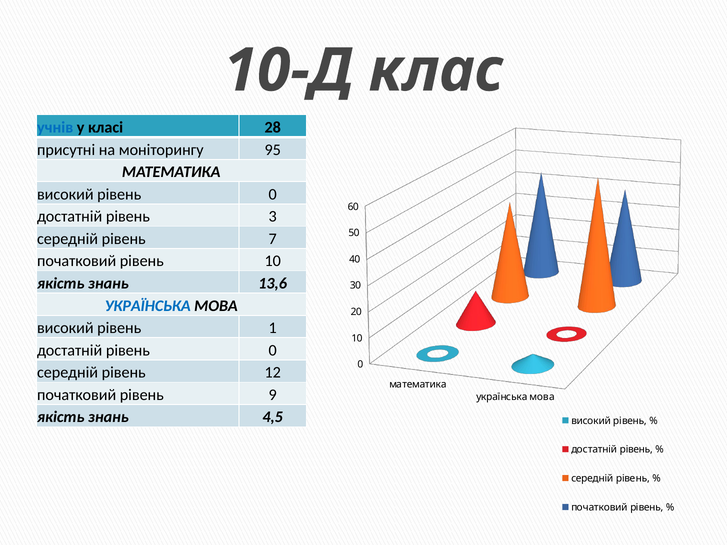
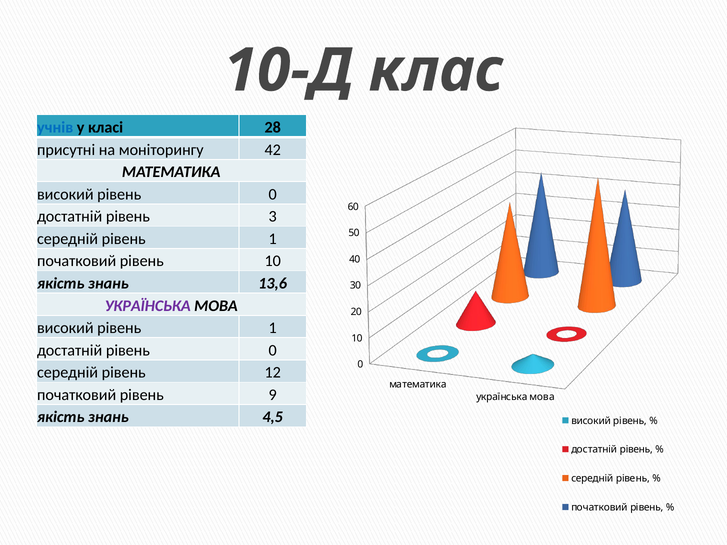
95: 95 -> 42 (273, 150)
середній рівень 7: 7 -> 1 (273, 239)
УКРАЇНСЬКА colour: blue -> purple (148, 306)
